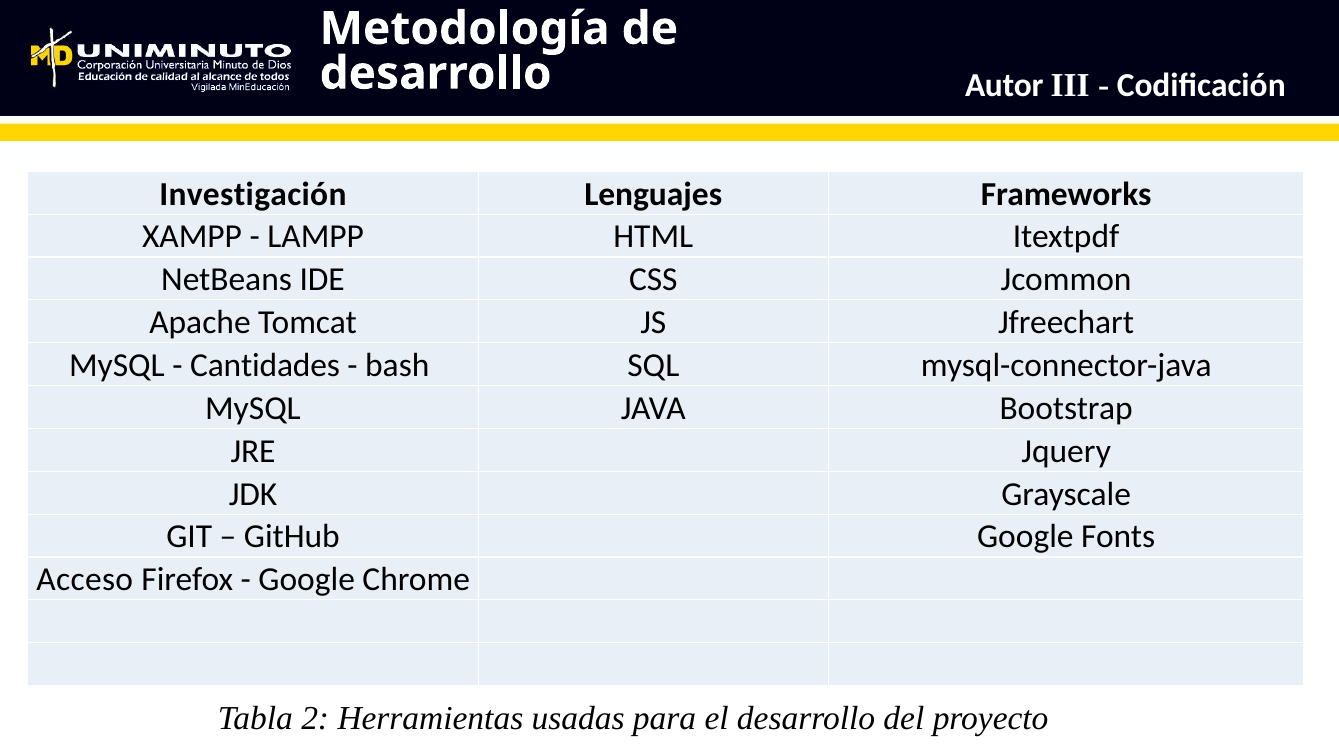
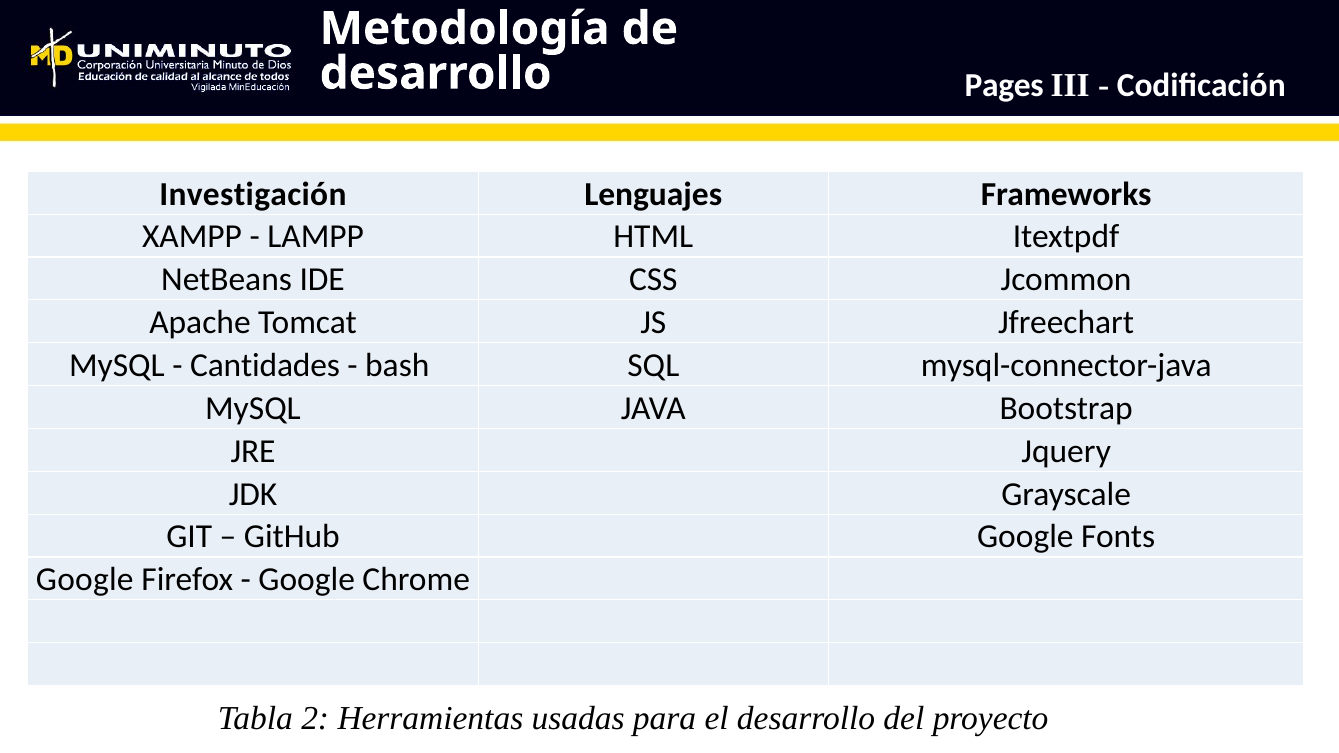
Autor: Autor -> Pages (1004, 86)
Acceso: Acceso -> Google (85, 580)
